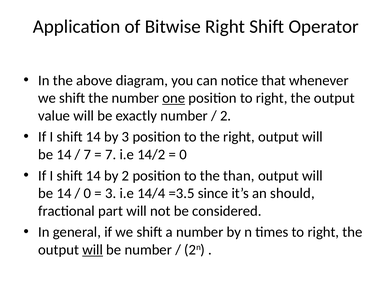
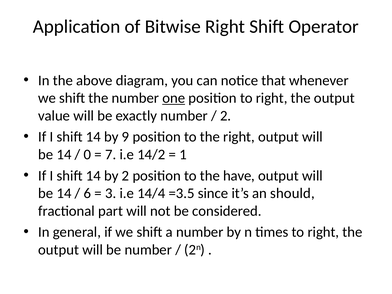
by 3: 3 -> 9 (125, 137)
7: 7 -> 0 (87, 155)
0: 0 -> 1 (183, 155)
than: than -> have (239, 176)
0: 0 -> 6 (87, 193)
will underline: present -> none (93, 250)
